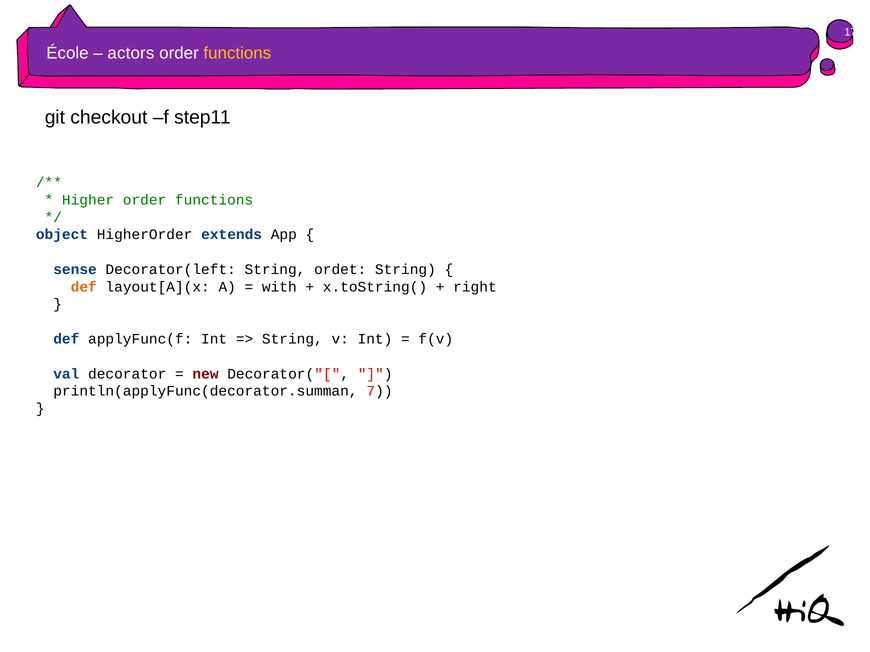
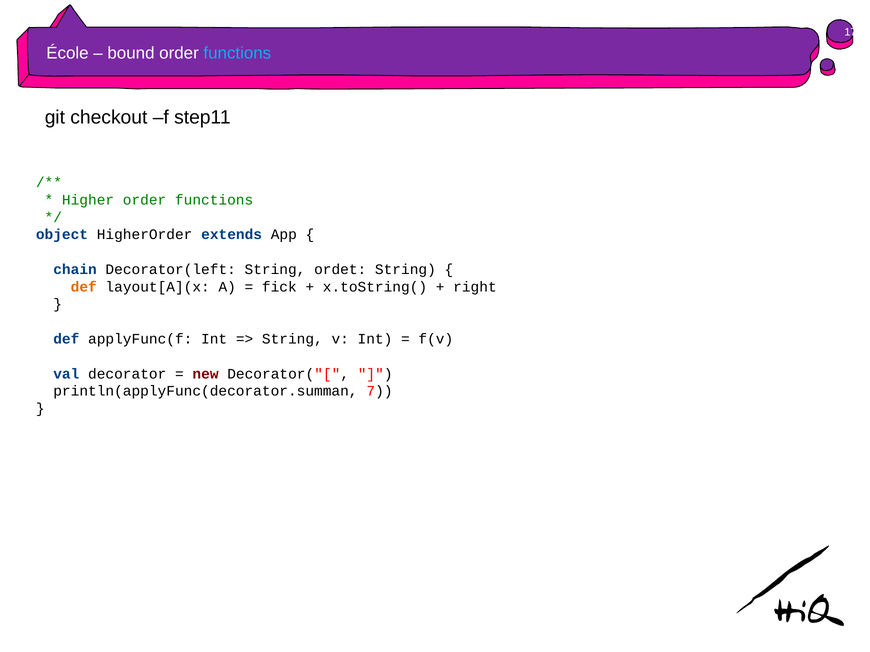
actors: actors -> bound (131, 53)
functions colour: yellow -> light blue (237, 53)
sense: sense -> chain (75, 270)
with: with -> fick (279, 287)
